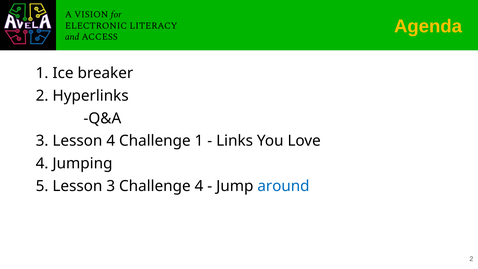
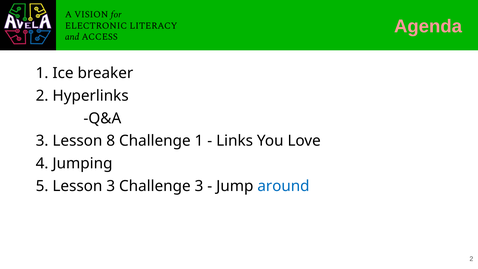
Agenda colour: yellow -> pink (428, 26)
Lesson 4: 4 -> 8 (111, 141)
Challenge 4: 4 -> 3 (199, 186)
